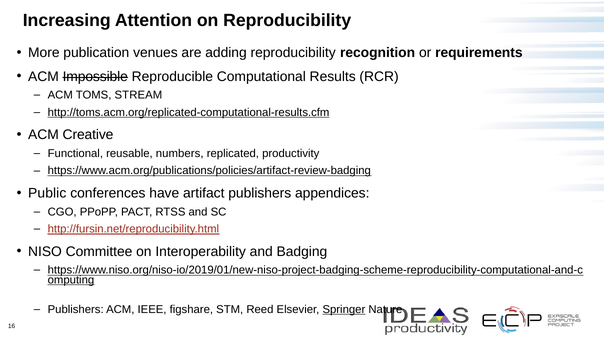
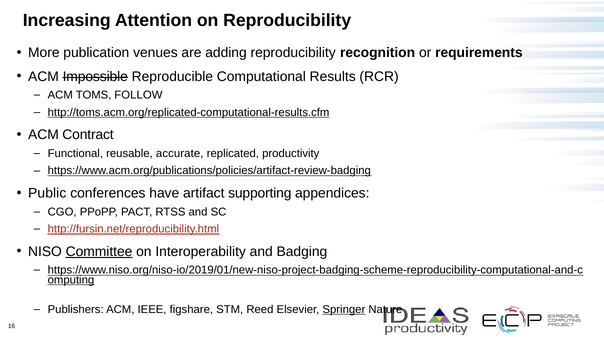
STREAM: STREAM -> FOLLOW (138, 95)
Creative: Creative -> Contract (88, 135)
numbers: numbers -> accurate (180, 153)
artifact publishers: publishers -> supporting (260, 193)
Committee underline: none -> present (99, 251)
